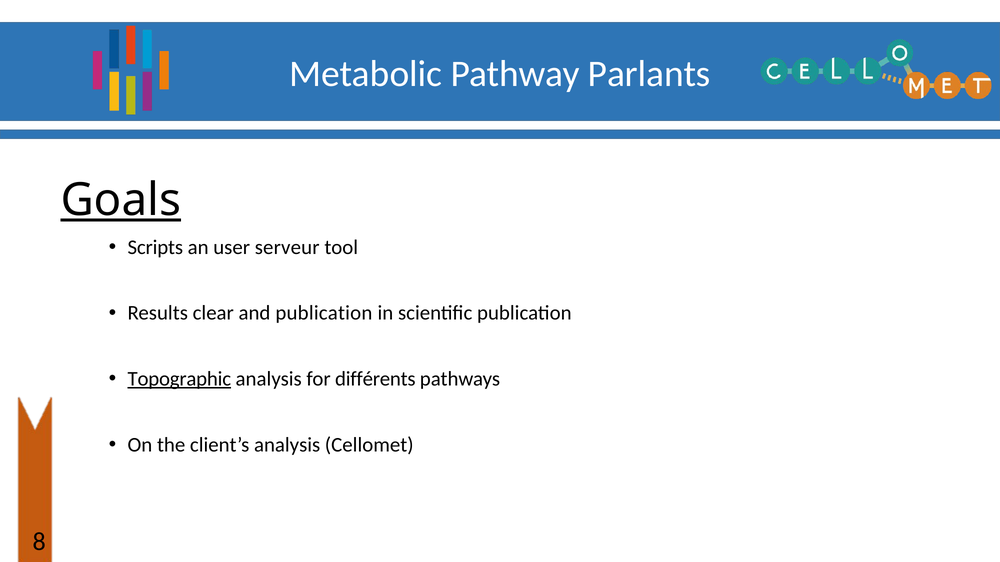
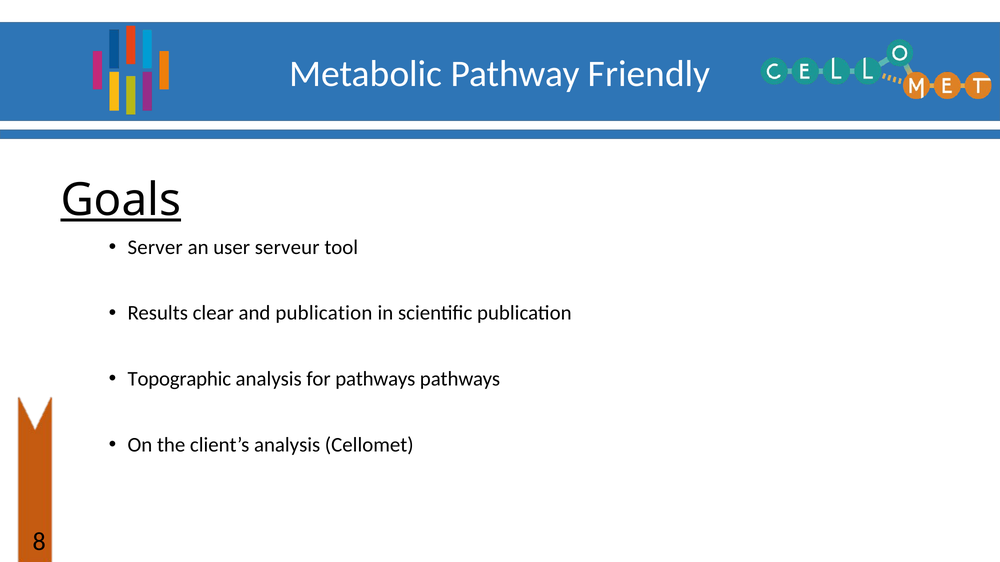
Parlants: Parlants -> Friendly (649, 74)
Scripts: Scripts -> Server (155, 247)
Topographic underline: present -> none (179, 379)
for différents: différents -> pathways (375, 379)
